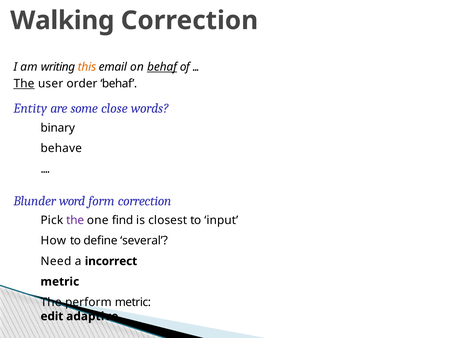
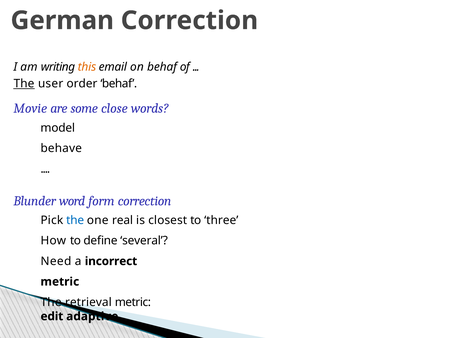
Walking: Walking -> German (62, 21)
behaf underline: present -> none (162, 67)
Entity: Entity -> Movie (30, 108)
binary: binary -> model (58, 128)
the colour: purple -> blue (75, 220)
find: find -> real (123, 220)
input: input -> three (221, 220)
perform: perform -> retrieval (88, 302)
